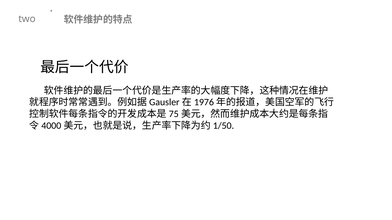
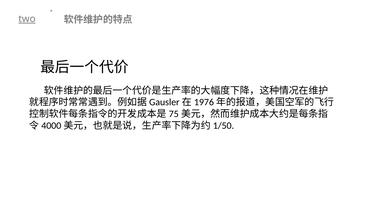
two underline: none -> present (27, 19)
